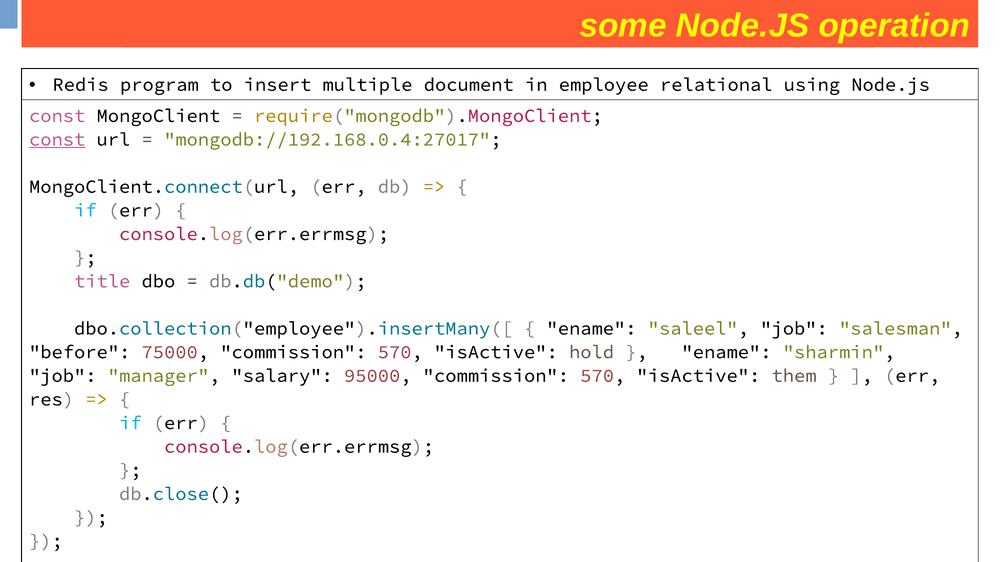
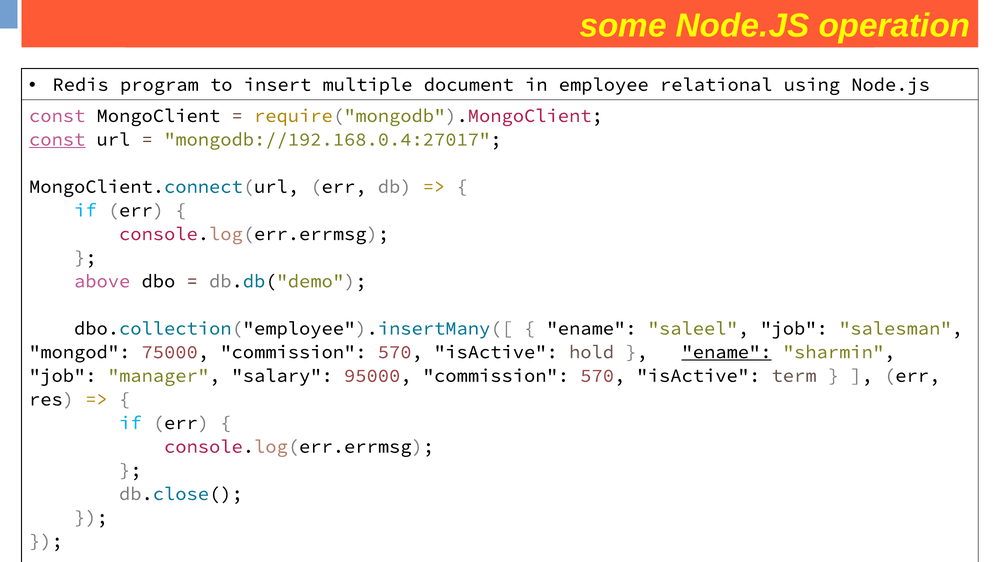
title: title -> above (102, 281)
before: before -> mongod (80, 352)
ename underline: none -> present (727, 352)
them: them -> term (794, 376)
